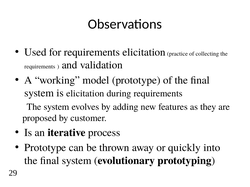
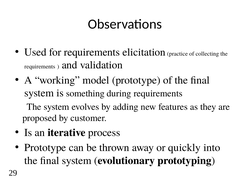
is elicitation: elicitation -> something (85, 94)
